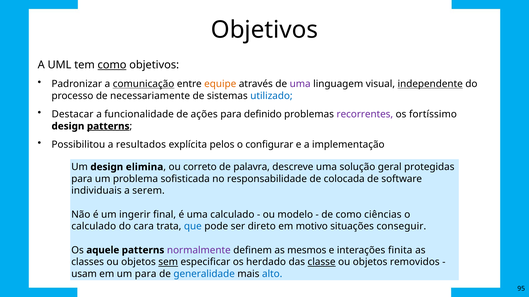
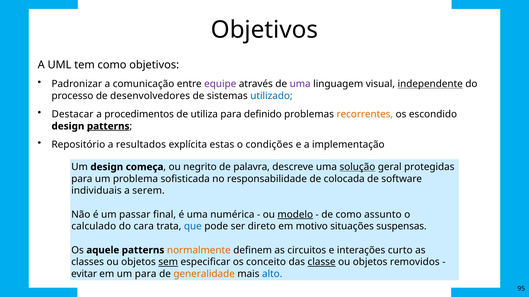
como underline: present -> none (112, 65)
comunicação underline: present -> none (144, 84)
equipe colour: orange -> purple (220, 84)
necessariamente: necessariamente -> desenvolvedores (150, 96)
funcionalidade: funcionalidade -> procedimentos (139, 115)
ações: ações -> utiliza (204, 115)
recorrentes colour: purple -> orange (365, 115)
fortíssimo: fortíssimo -> escondido (433, 115)
Possibilitou: Possibilitou -> Repositório (78, 145)
pelos: pelos -> estas (222, 145)
configurar: configurar -> condições (269, 145)
elimina: elimina -> começa (145, 167)
correto: correto -> negrito (200, 167)
solução underline: none -> present (357, 167)
ingerir: ingerir -> passar (135, 215)
uma calculado: calculado -> numérica (232, 215)
modelo underline: none -> present (295, 215)
ciências: ciências -> assunto (383, 215)
conseguir: conseguir -> suspensas (401, 227)
normalmente colour: purple -> orange (199, 251)
mesmos: mesmos -> circuitos (307, 251)
finita: finita -> curto (400, 251)
herdado: herdado -> conceito (266, 262)
usam: usam -> evitar (84, 274)
generalidade colour: blue -> orange (204, 274)
